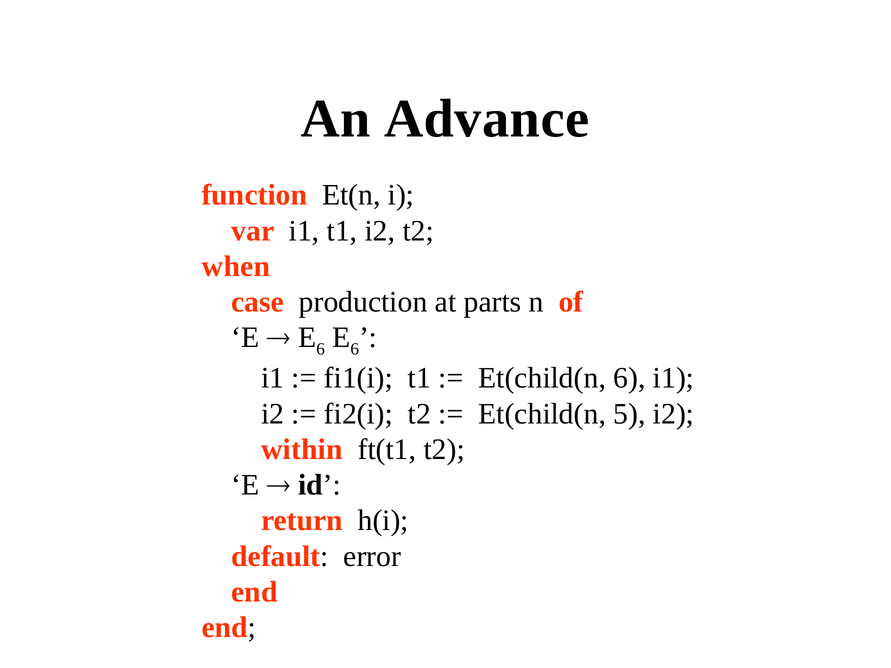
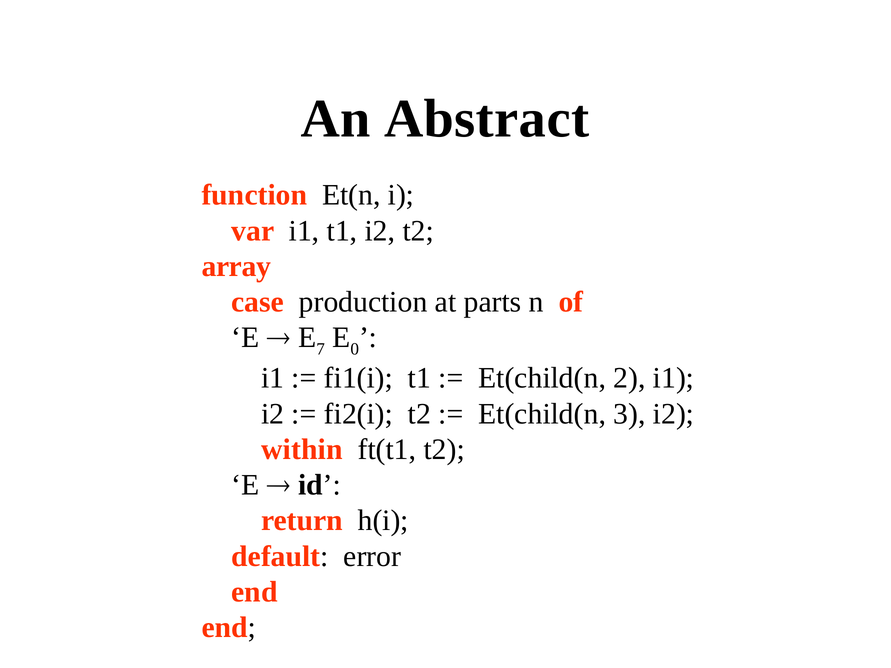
Advance: Advance -> Abstract (487, 119)
when: when -> array (236, 266)
6: 6 -> 7 (321, 349)
6: 6 -> 0 (355, 349)
Et(child(n 6: 6 -> 2 (629, 378)
5: 5 -> 3 (629, 414)
